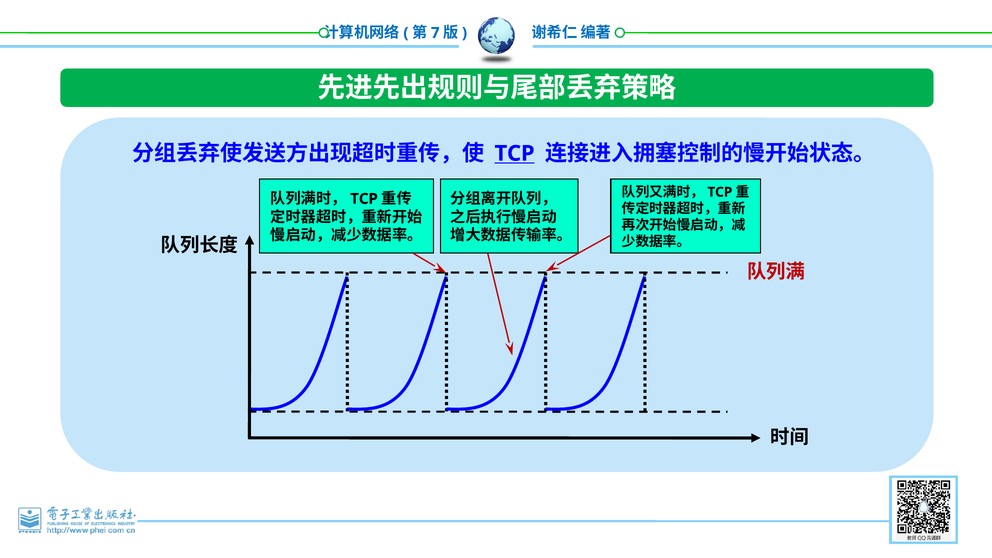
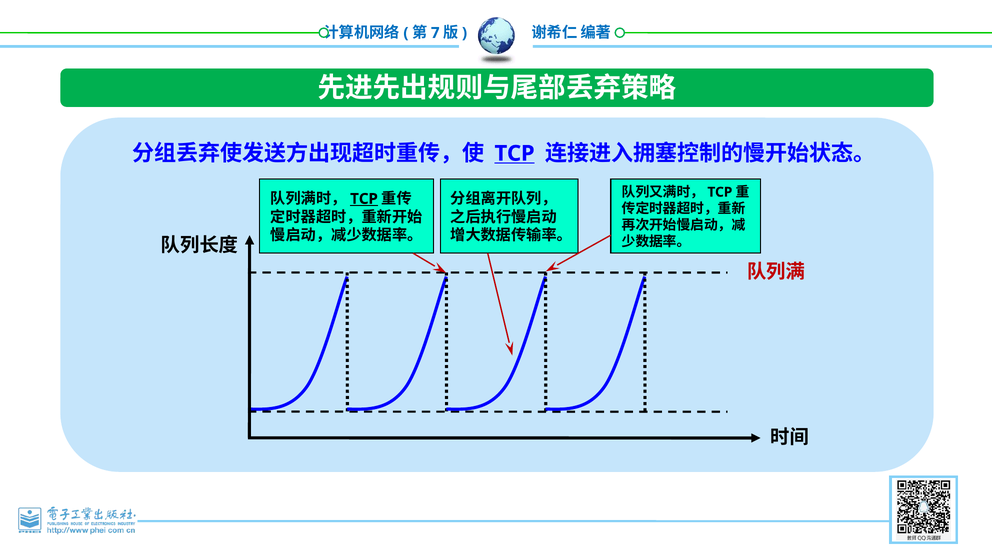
TCP underline: none -> present (364, 199)
